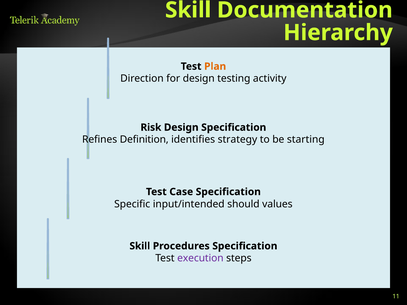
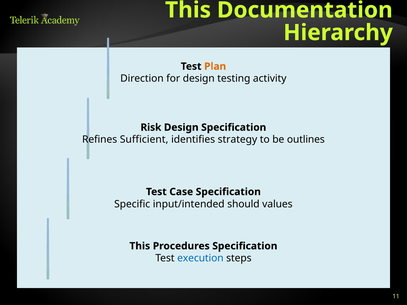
Skill: Skill -> This (188, 10)
Definition: Definition -> Sufficient (144, 140)
starting: starting -> outlines (306, 140)
Skill: Skill -> This (140, 246)
execution colour: purple -> blue (200, 258)
